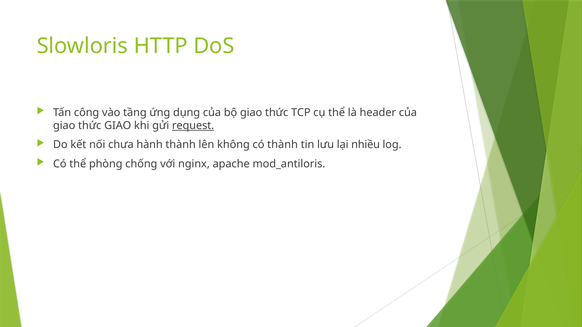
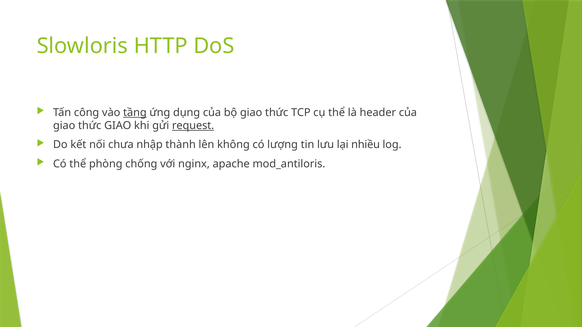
tầng underline: none -> present (135, 113)
hành: hành -> nhập (150, 145)
có thành: thành -> lượng (283, 145)
